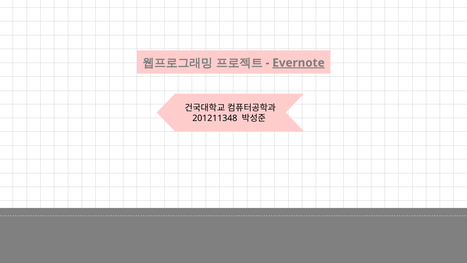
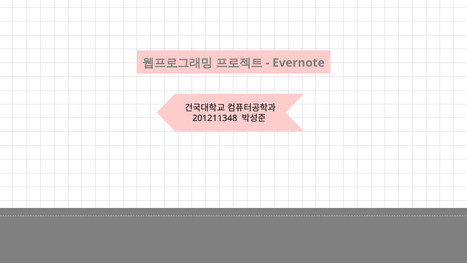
Evernote underline: present -> none (298, 63)
